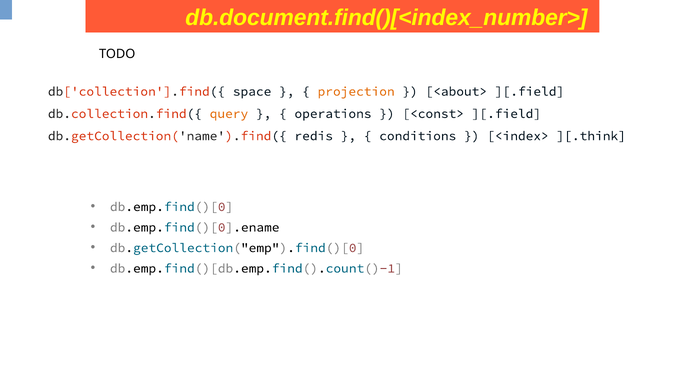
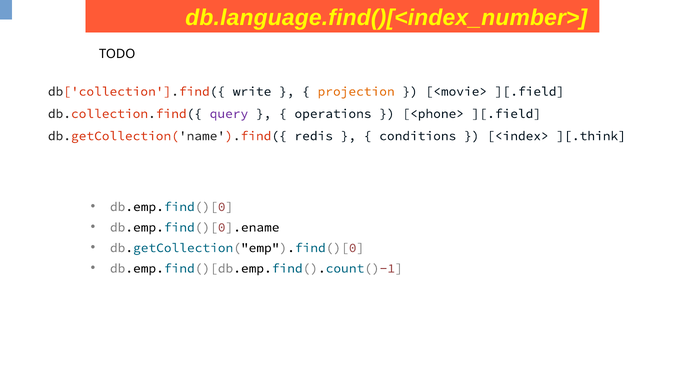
db.document.find()[<index_number>: db.document.find()[<index_number> -> db.language.find()[<index_number> (386, 18)
space: space -> write (252, 92)
<about>: <about> -> <movie> (456, 92)
query colour: orange -> purple (229, 114)
<const>: <const> -> <phone> (433, 114)
